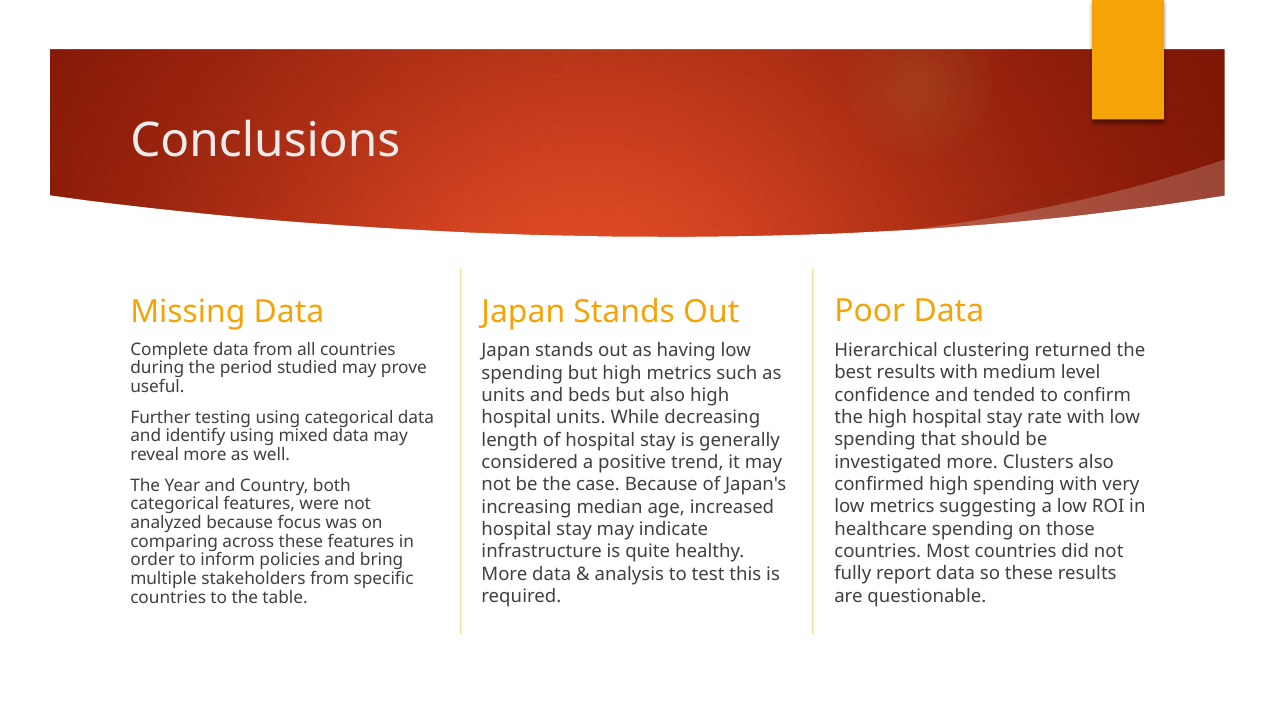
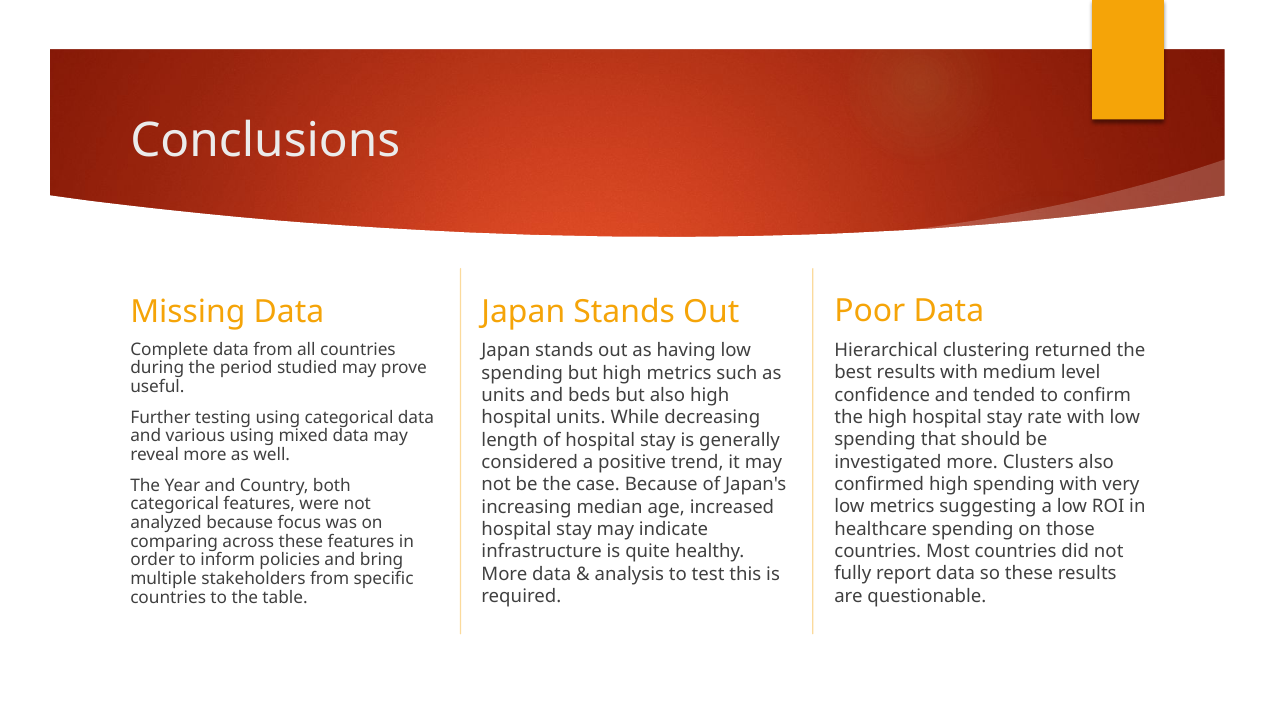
identify: identify -> various (195, 436)
